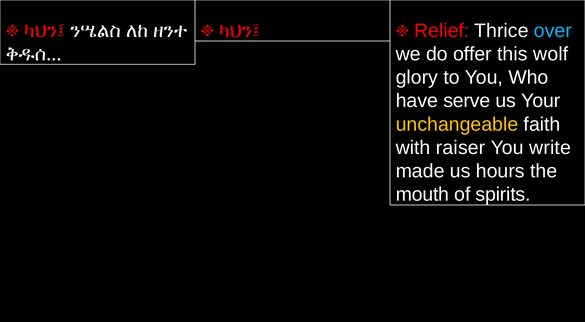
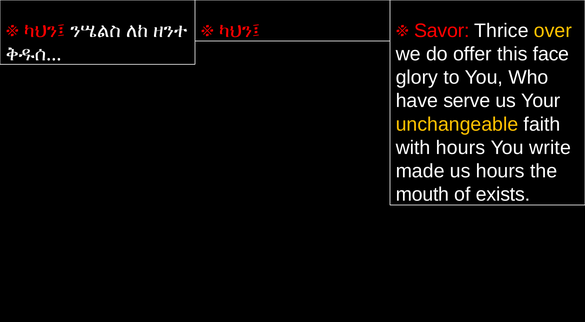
Relief: Relief -> Savor (442, 31)
over colour: light blue -> yellow (553, 31)
wolf: wolf -> face (551, 54)
with raiser: raiser -> hours (461, 148)
spirits: spirits -> exists (503, 194)
